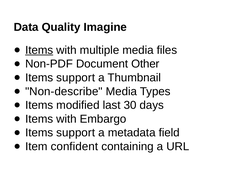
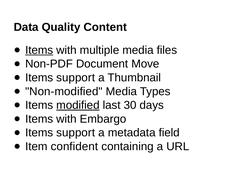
Imagine: Imagine -> Content (105, 27)
Other: Other -> Move (145, 64)
Non-describe: Non-describe -> Non-modified (64, 91)
modified underline: none -> present (78, 105)
